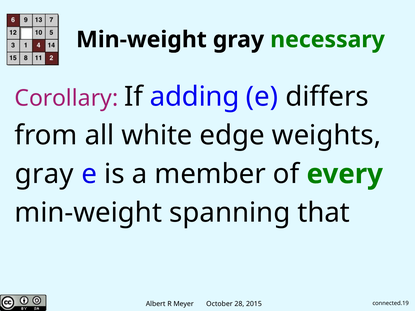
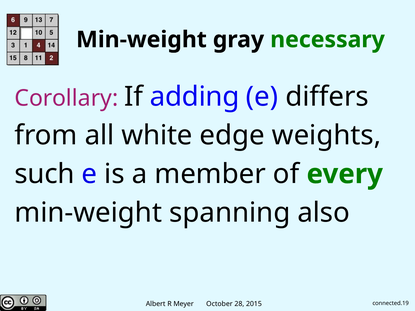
gray: gray -> such (45, 174)
that: that -> also (324, 213)
